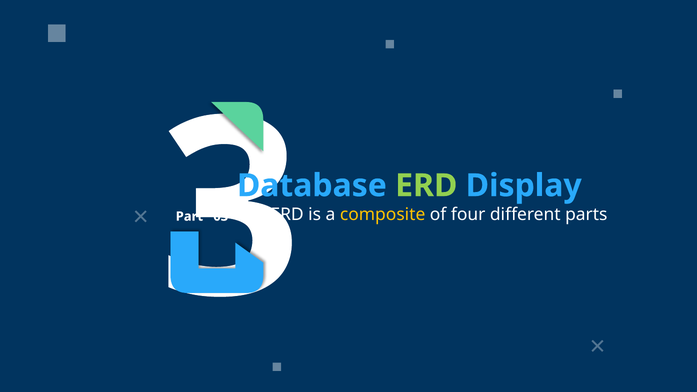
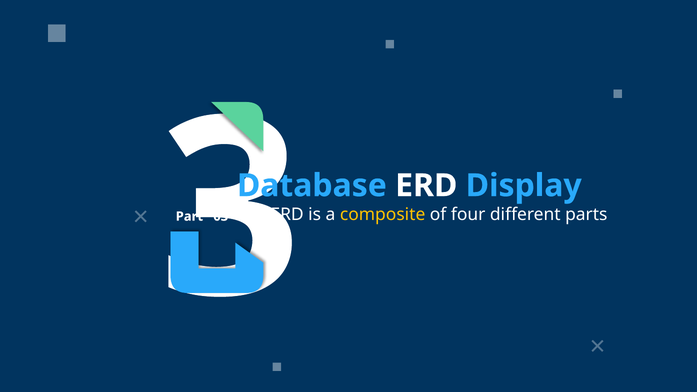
ERD colour: light green -> white (426, 186)
